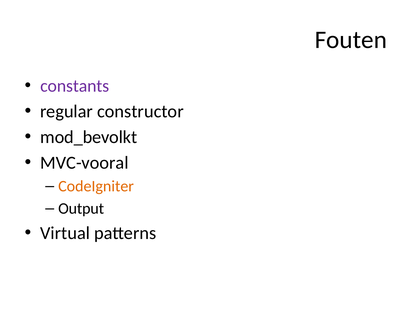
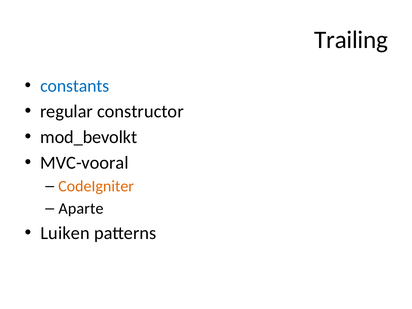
Fouten: Fouten -> Trailing (351, 40)
constants colour: purple -> blue (75, 86)
Output: Output -> Aparte (81, 209)
Virtual: Virtual -> Luiken (65, 233)
